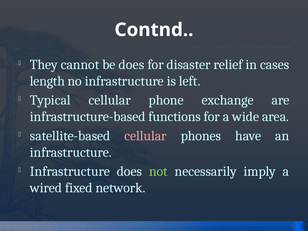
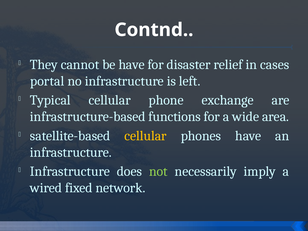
be does: does -> have (132, 65)
length: length -> portal (47, 81)
cellular colour: pink -> yellow (146, 136)
